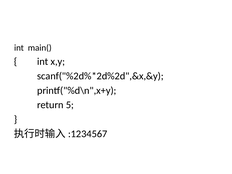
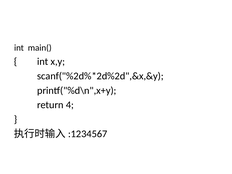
5: 5 -> 4 (70, 105)
